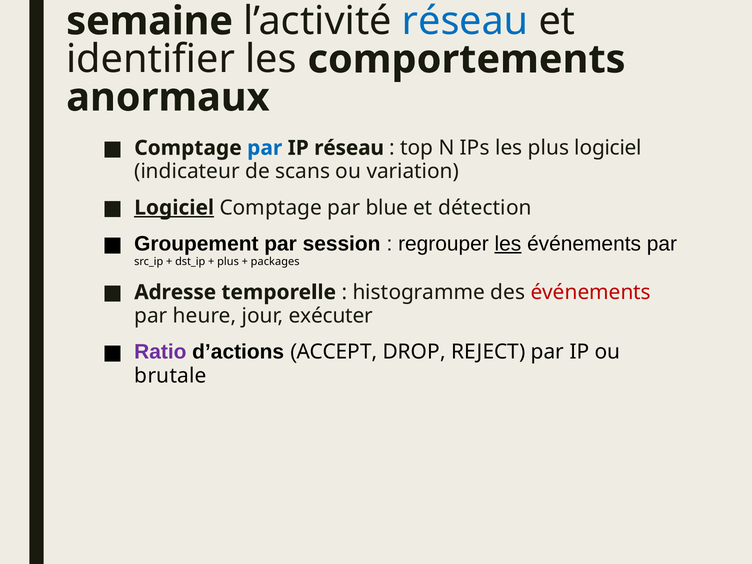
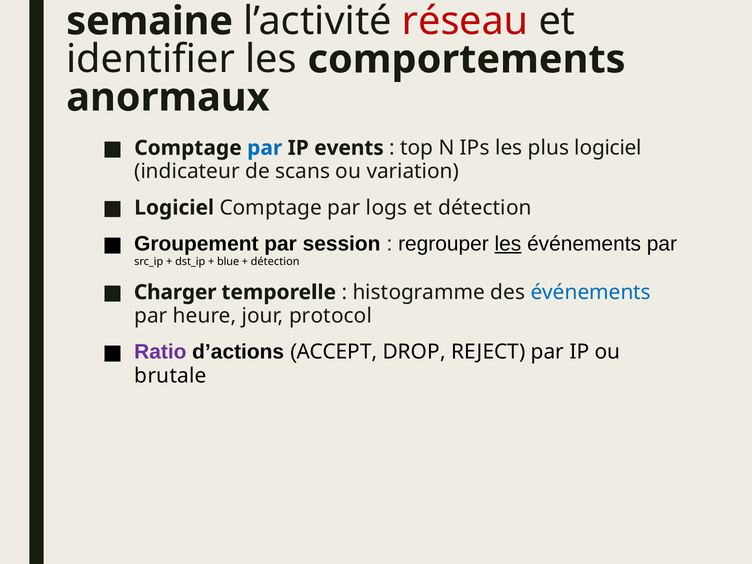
réseau colour: blue -> red (465, 21)
IP réseau: réseau -> events (349, 148)
Logiciel underline: present -> none (174, 208)
blue: blue -> logs (387, 208)
plus: plus -> blue (228, 262)
packages: packages -> détection (275, 262)
Adresse: Adresse -> Charger (175, 292)
événements colour: red -> blue (591, 292)
exécuter: exécuter -> protocol (331, 316)
